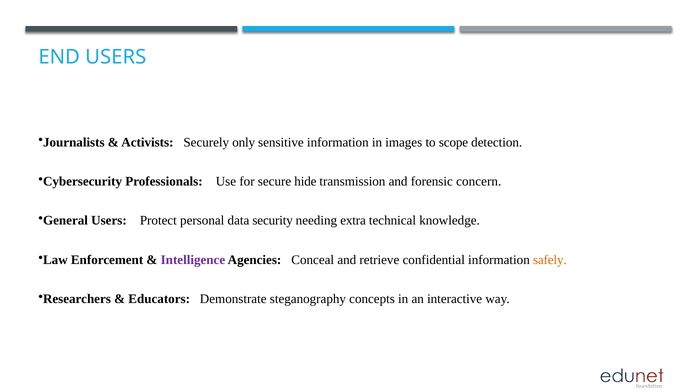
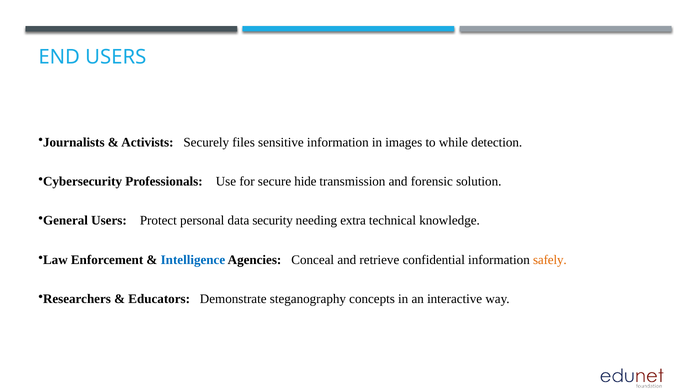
only: only -> files (244, 142)
scope: scope -> while (453, 142)
concern: concern -> solution (479, 181)
Intelligence colour: purple -> blue (193, 260)
